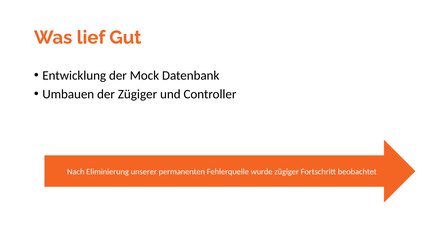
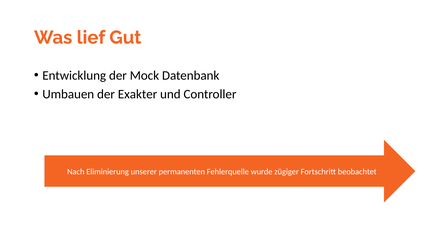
der Zügiger: Zügiger -> Exakter (138, 94)
